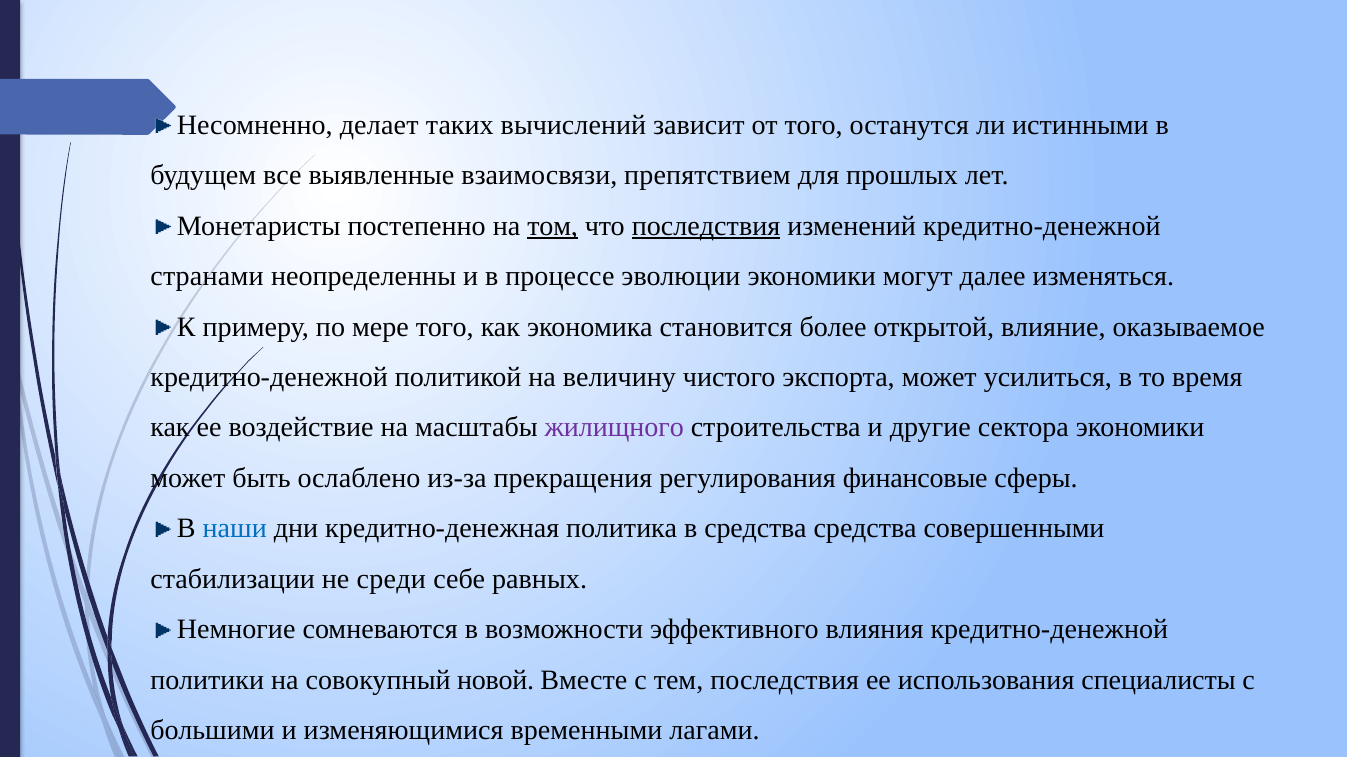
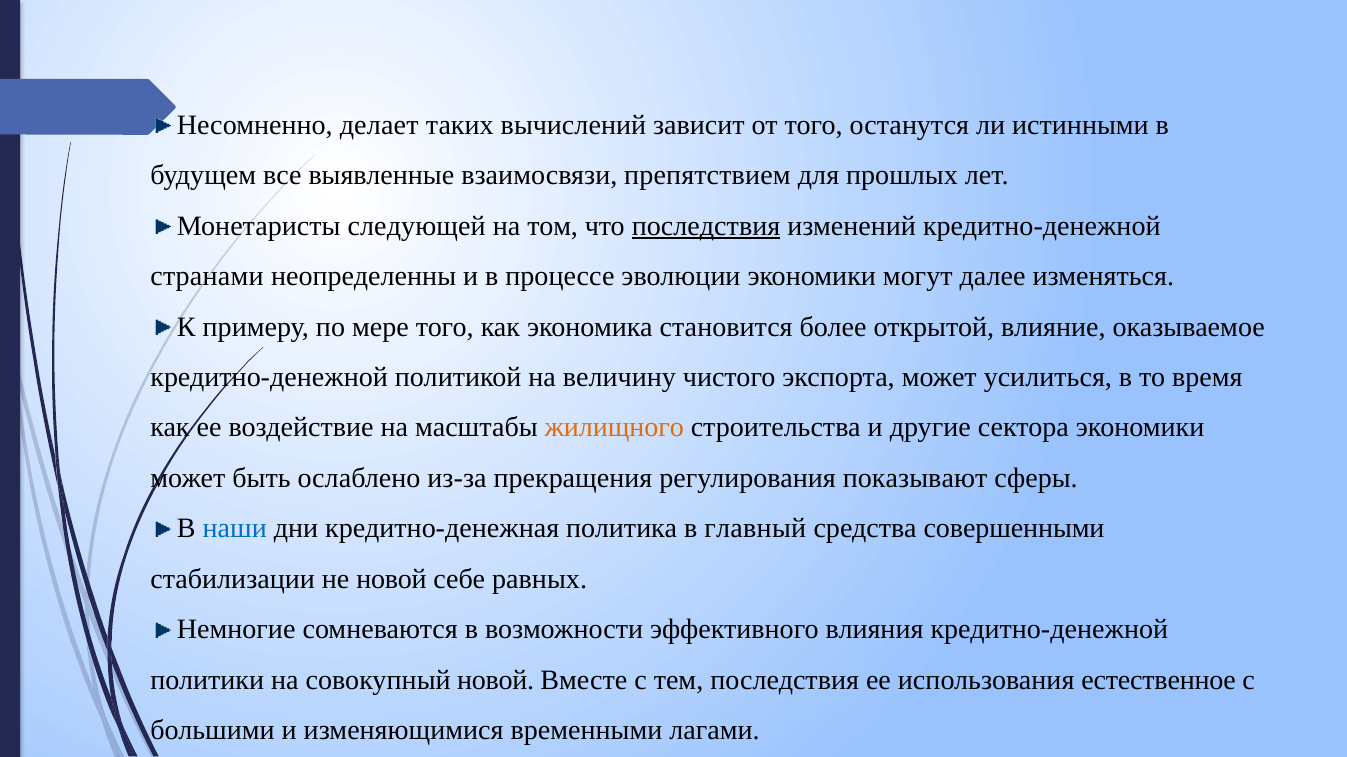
постепенно: постепенно -> следующей (417, 226)
том underline: present -> none (553, 226)
жилищного colour: purple -> orange (614, 428)
финансовые: финансовые -> показывают (915, 479)
в средства: средства -> главный (755, 529)
не среди: среди -> новой (392, 580)
специалисты: специалисты -> естественное (1159, 681)
